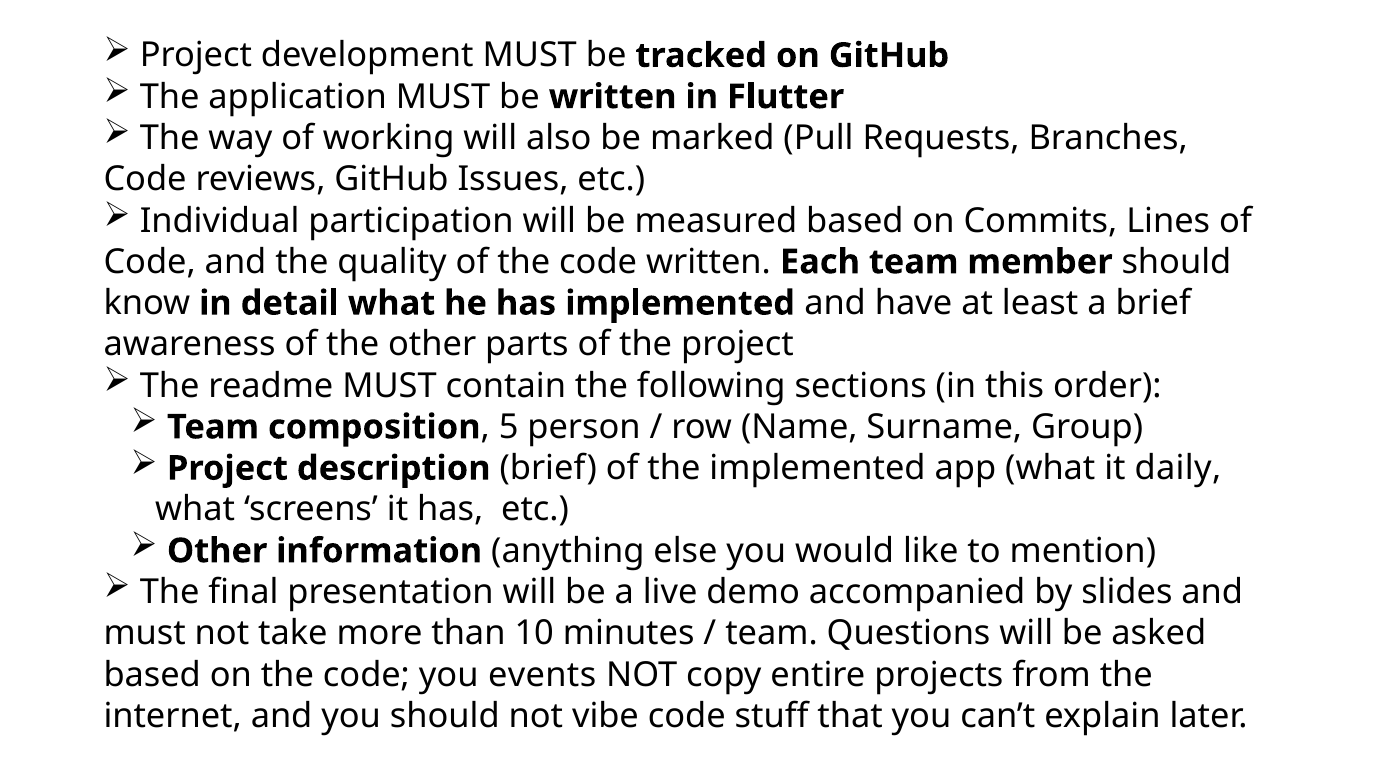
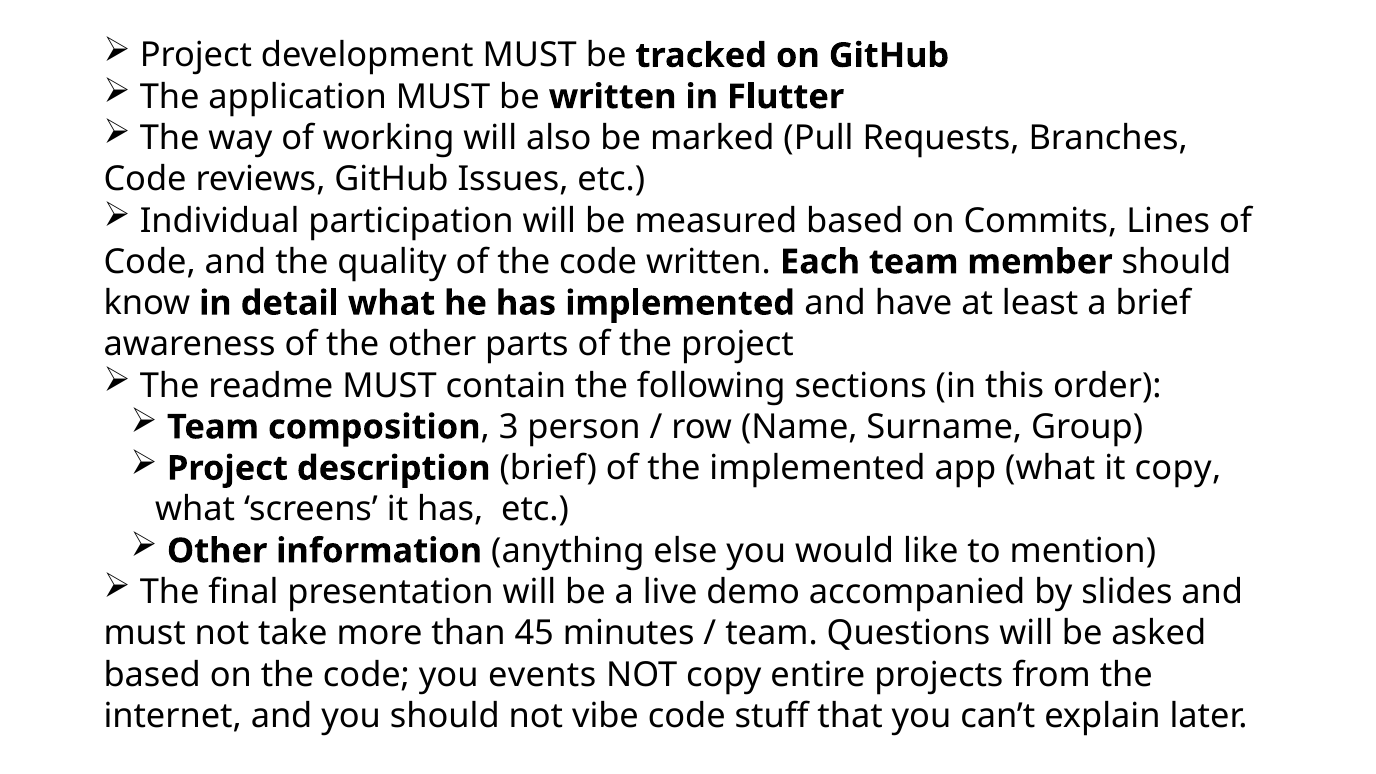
5: 5 -> 3 (509, 427)
it daily: daily -> copy (1178, 468)
10: 10 -> 45 (534, 633)
